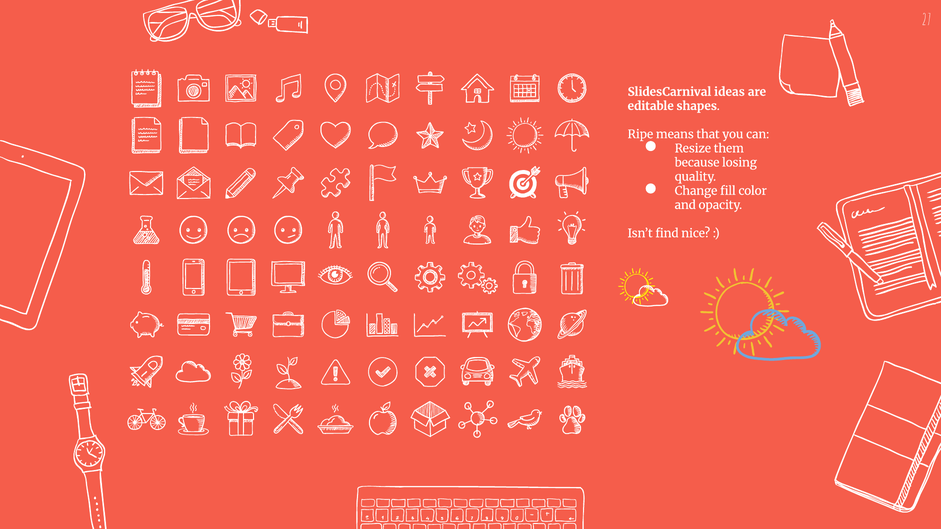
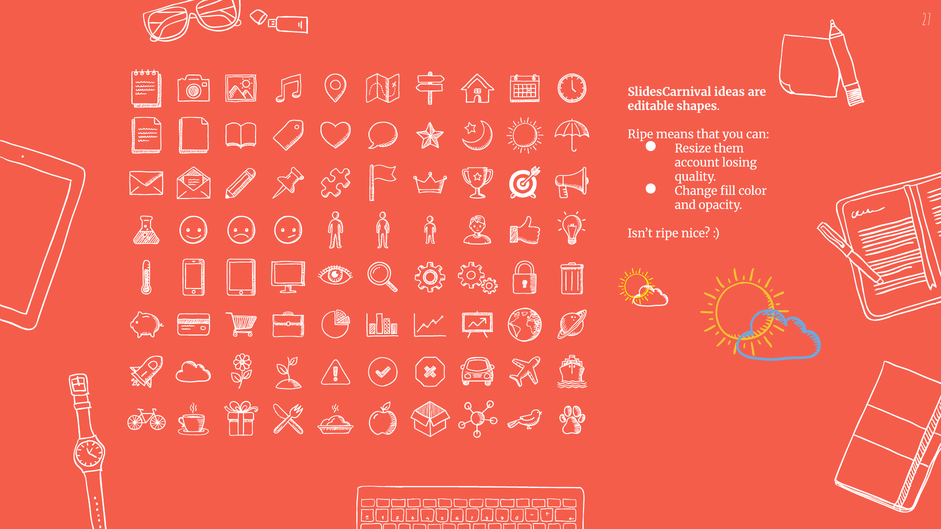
because: because -> account (697, 163)
Isn’t find: find -> ripe (667, 234)
